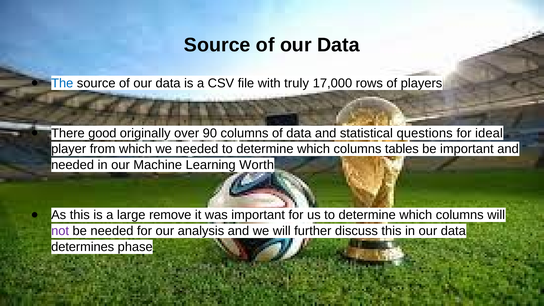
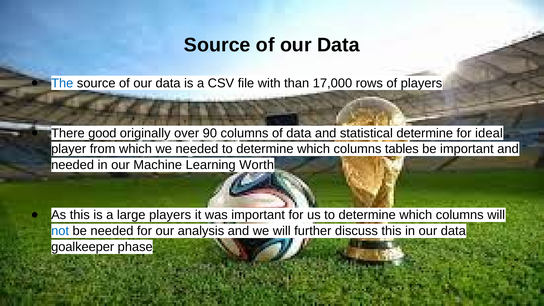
truly: truly -> than (297, 83)
statistical questions: questions -> determine (425, 133)
large remove: remove -> players (170, 215)
not colour: purple -> blue (60, 231)
determines: determines -> goalkeeper (83, 247)
